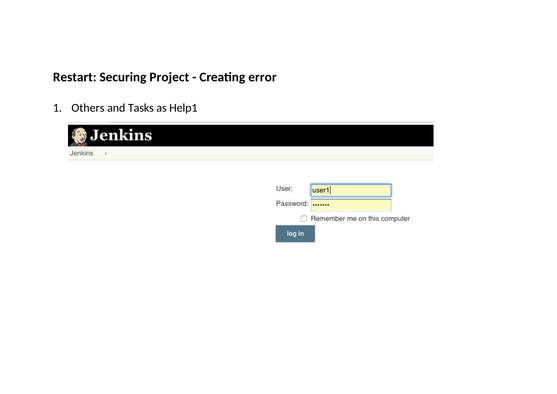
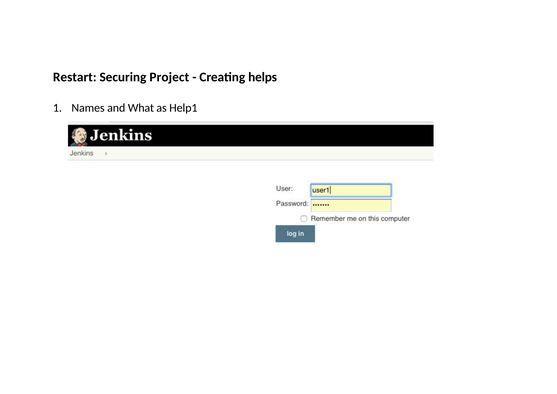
error: error -> helps (263, 77)
Others: Others -> Names (88, 108)
Tasks: Tasks -> What (141, 108)
